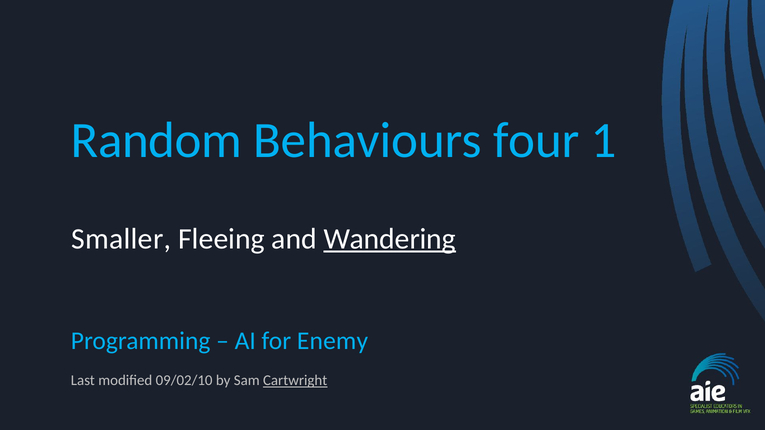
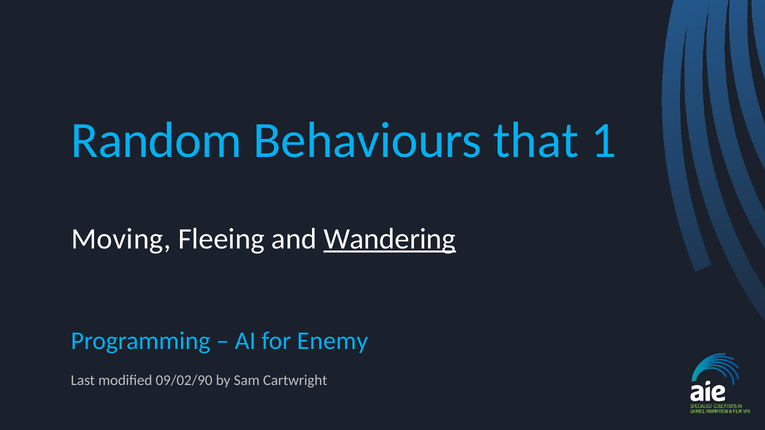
four: four -> that (536, 140)
Smaller: Smaller -> Moving (121, 239)
09/02/10: 09/02/10 -> 09/02/90 (184, 381)
Cartwright underline: present -> none (295, 381)
